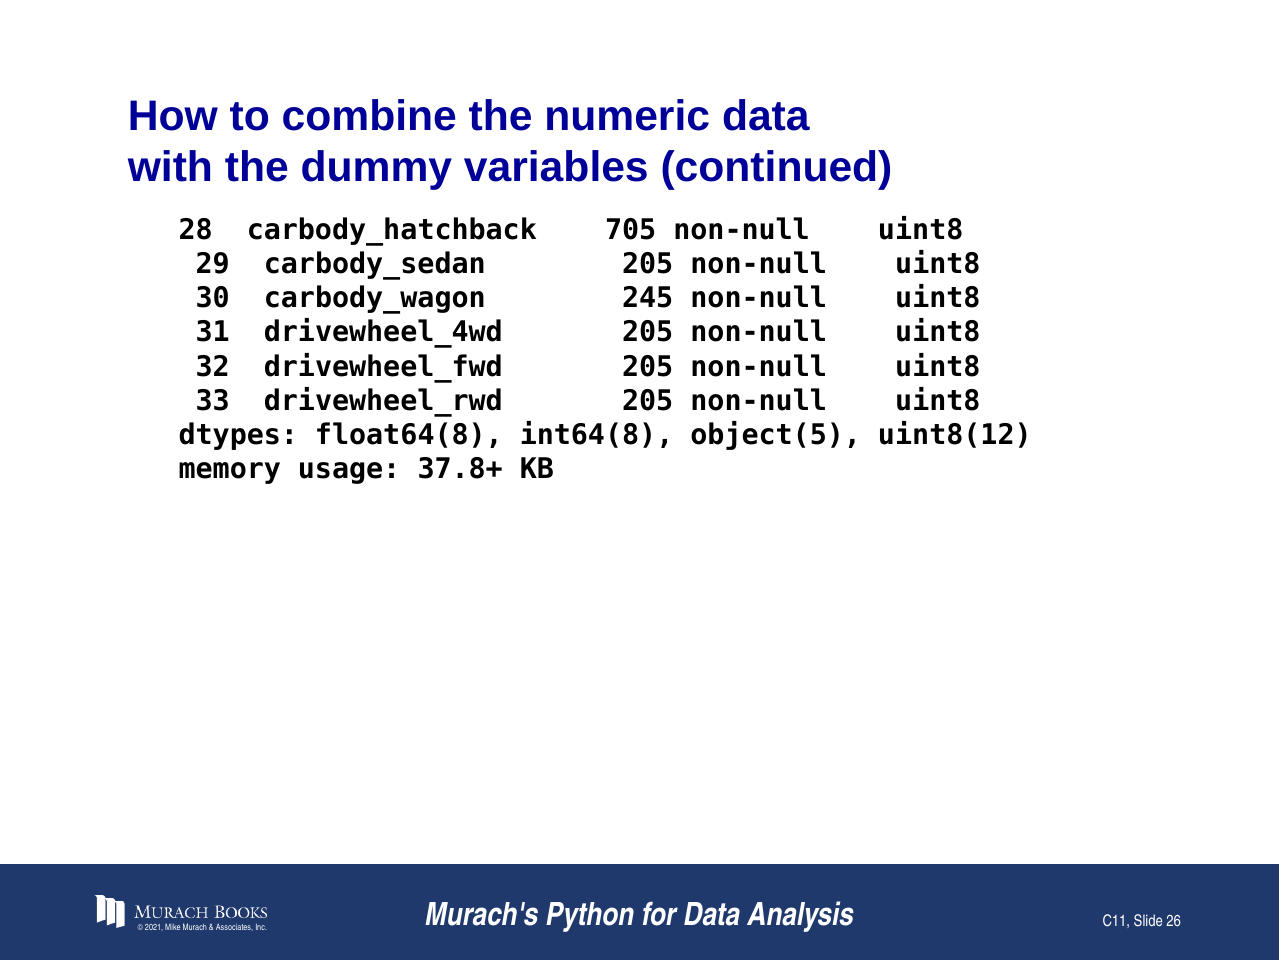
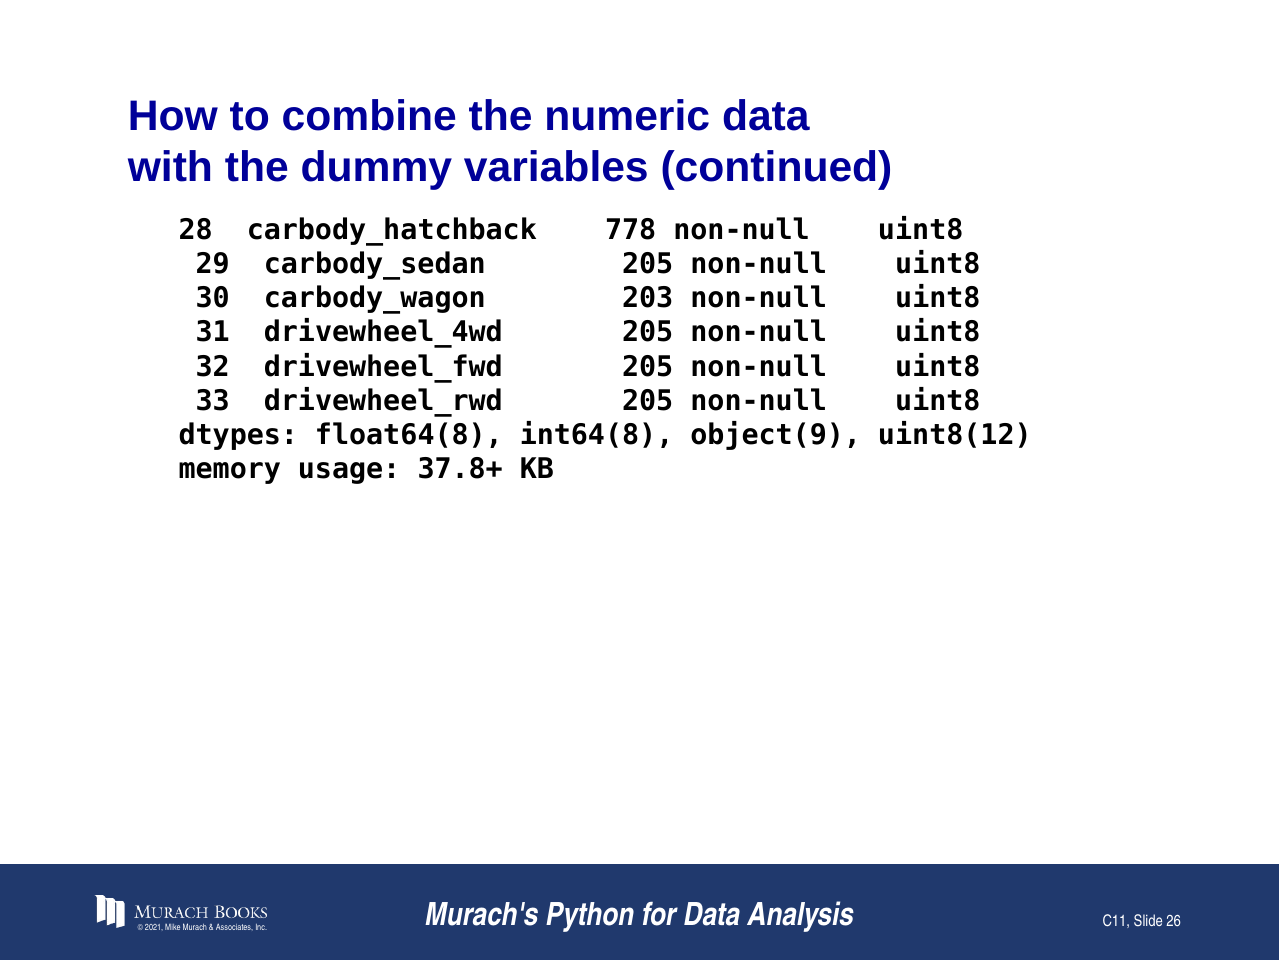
705: 705 -> 778 (631, 230)
245: 245 -> 203 (648, 298)
object(5: object(5 -> object(9 (776, 435)
